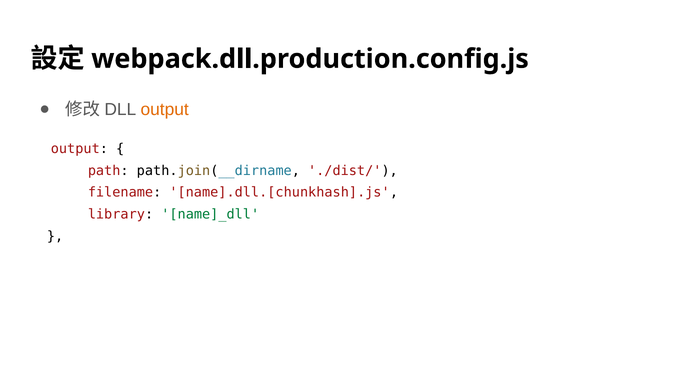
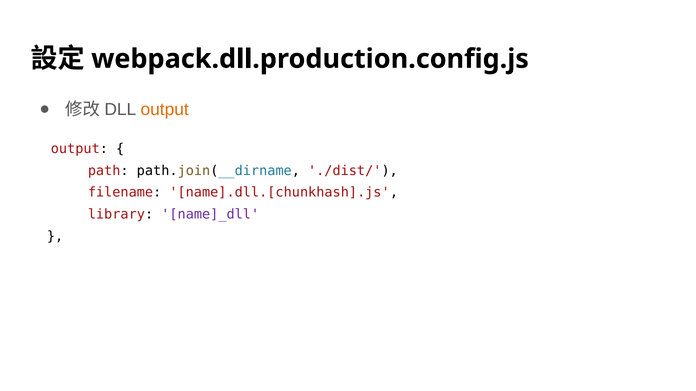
name]_dll colour: green -> purple (210, 215)
